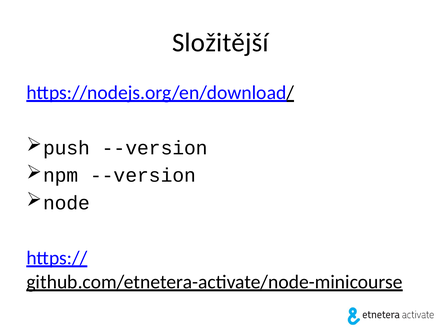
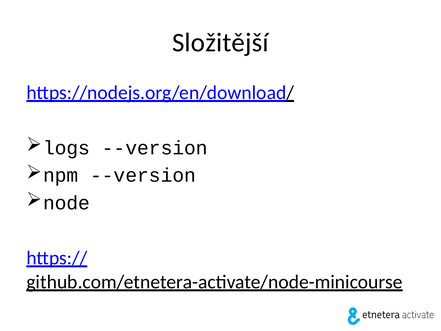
push: push -> logs (67, 148)
